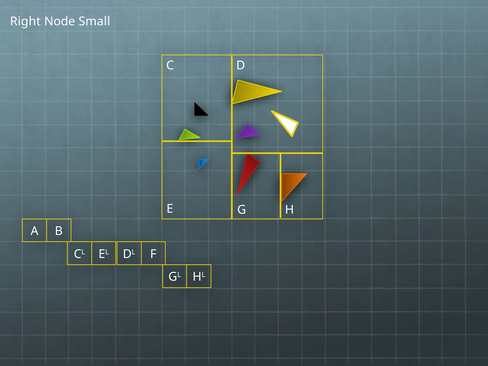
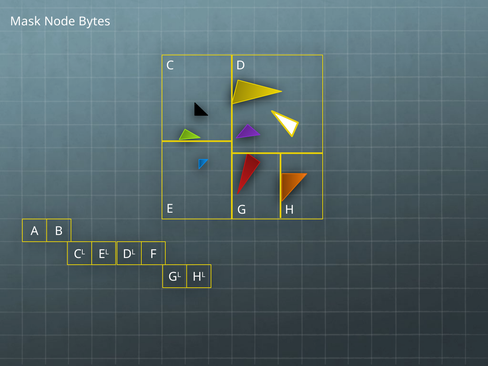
Right: Right -> Mask (25, 21)
Small: Small -> Bytes (94, 21)
